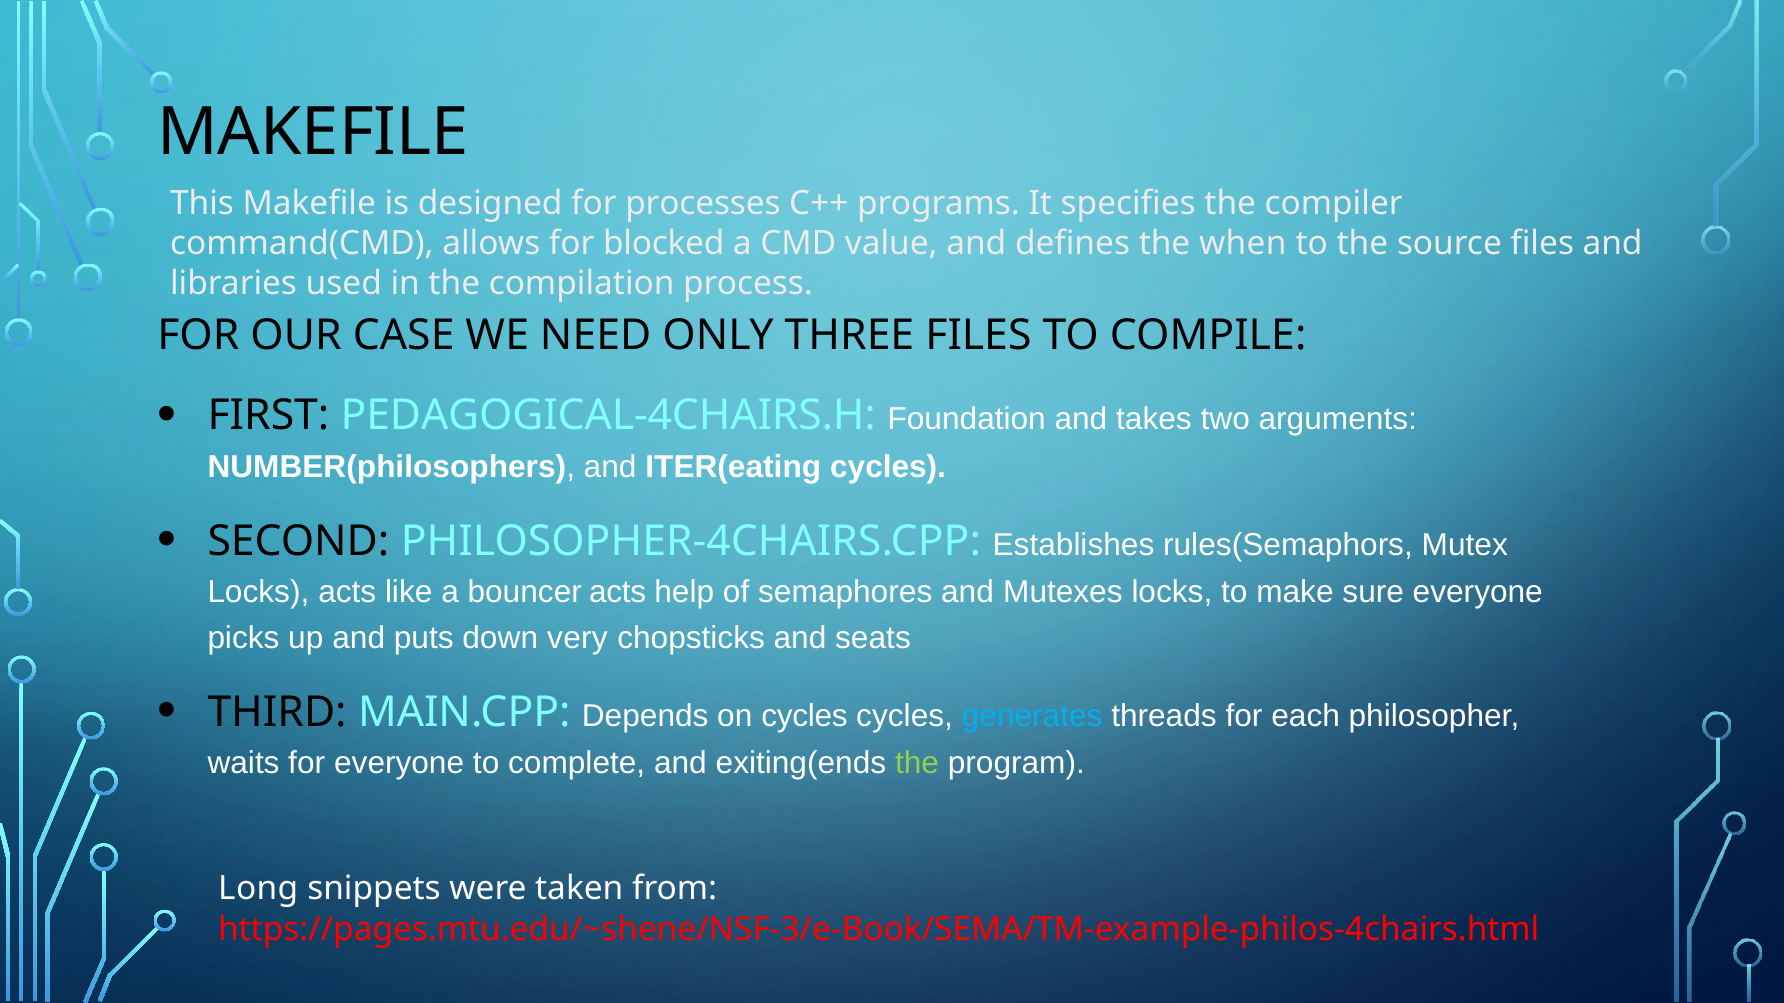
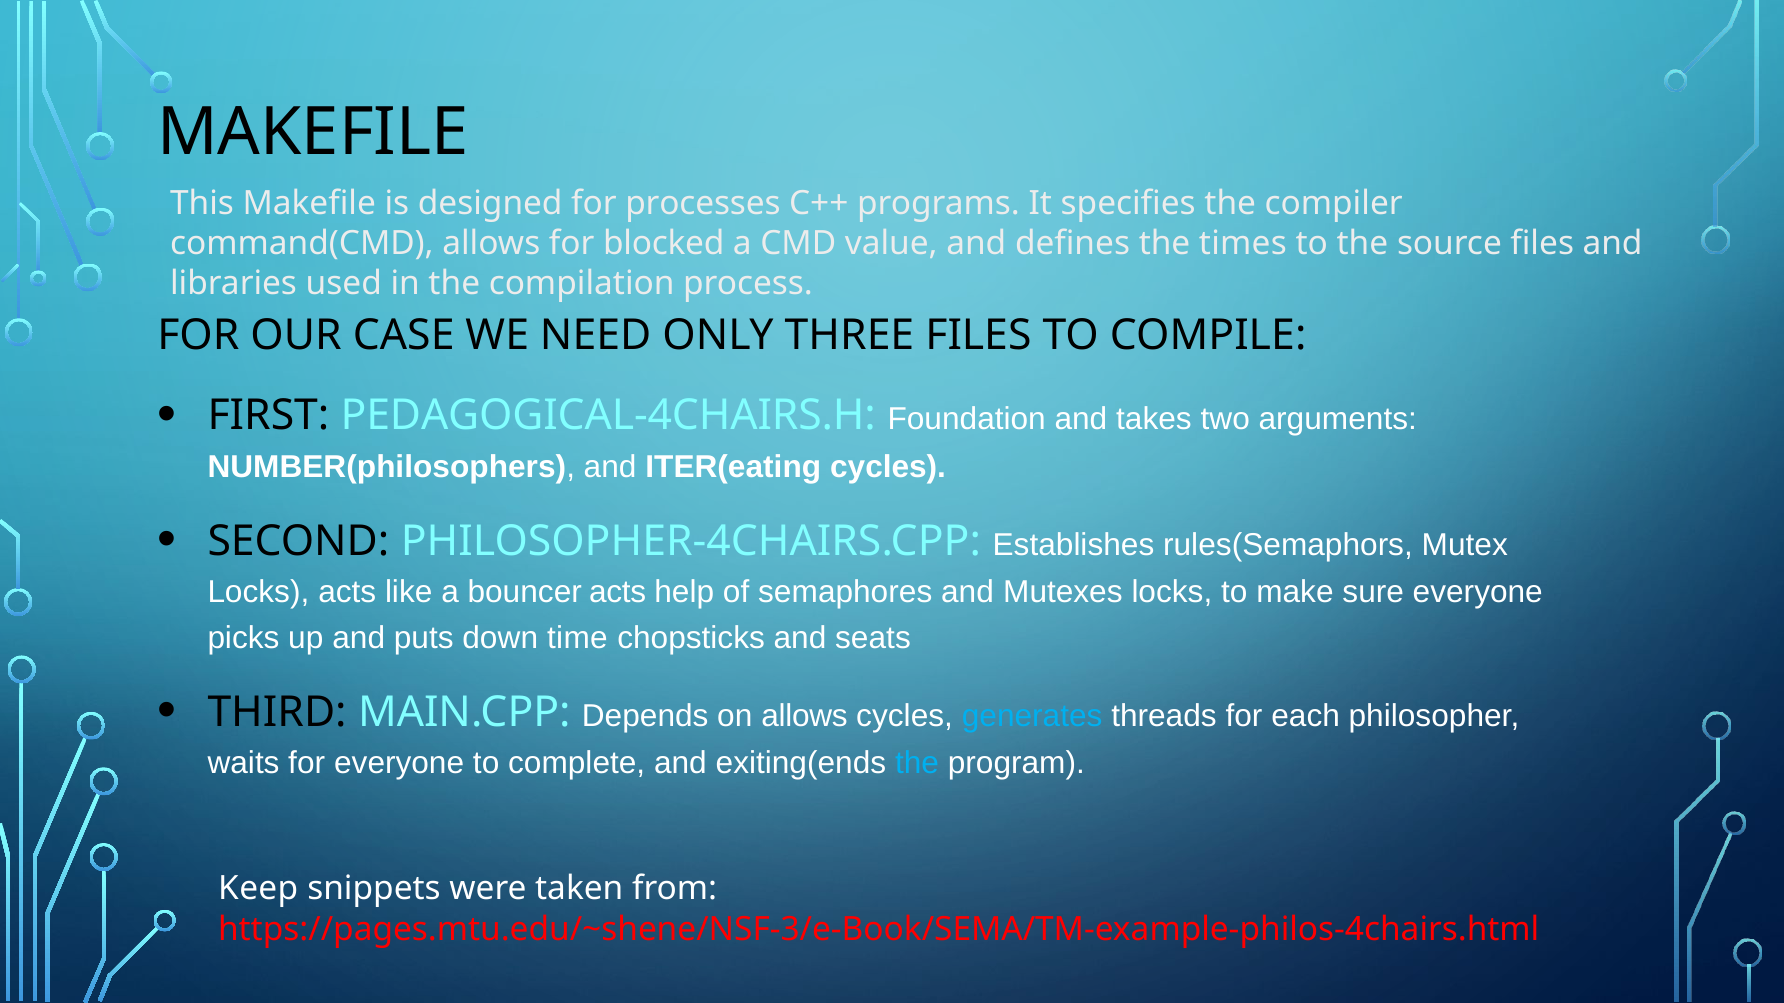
when: when -> times (1243, 244)
very: very -> time (577, 638)
on cycles: cycles -> allows (805, 716)
the colour: light green -> light blue (917, 764)
Long: Long -> Keep (258, 889)
